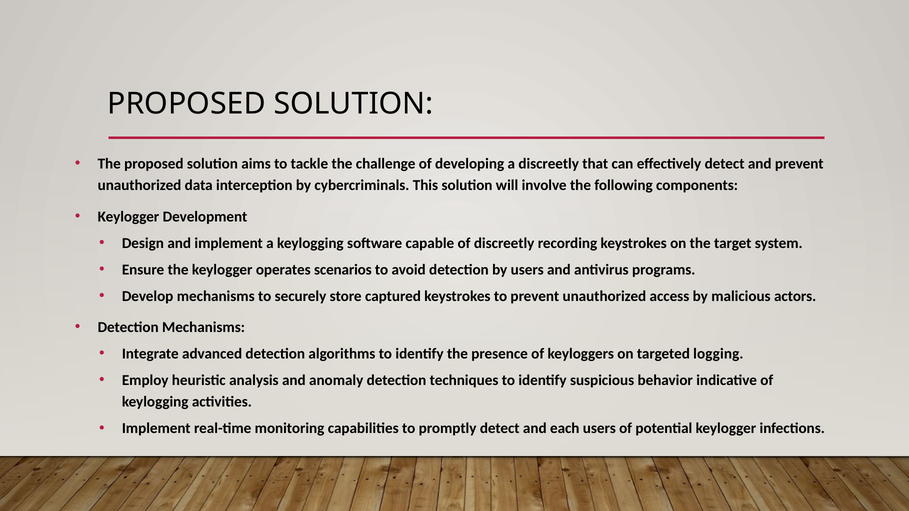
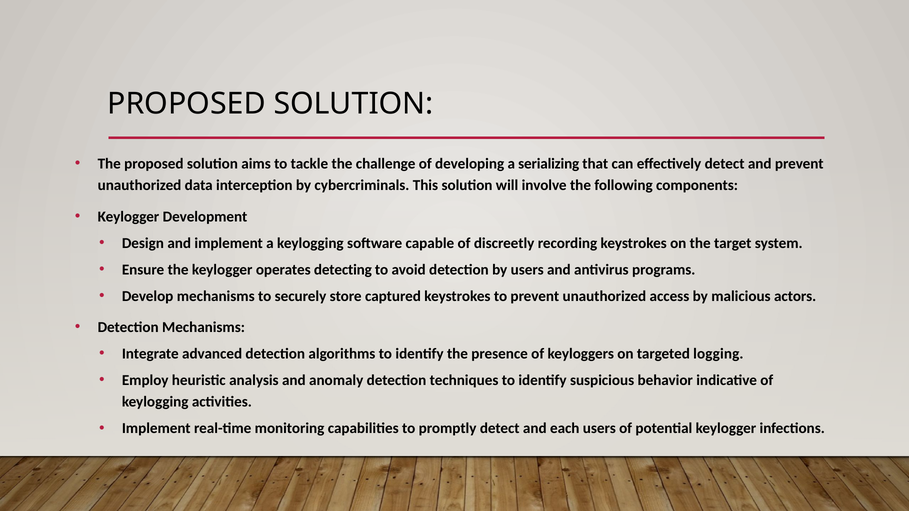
a discreetly: discreetly -> serializing (549, 164)
scenarios: scenarios -> detecting (343, 270)
